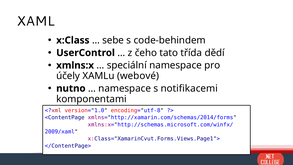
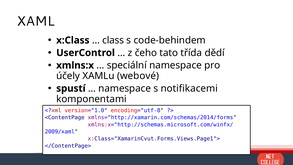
sebe: sebe -> class (113, 40)
nutno: nutno -> spustí (71, 88)
